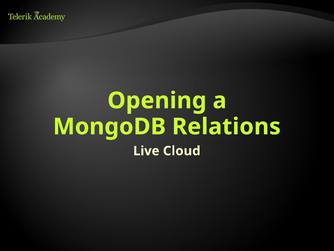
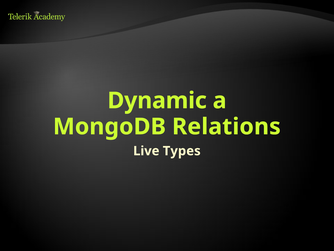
Opening: Opening -> Dynamic (157, 100)
Cloud: Cloud -> Types (182, 151)
